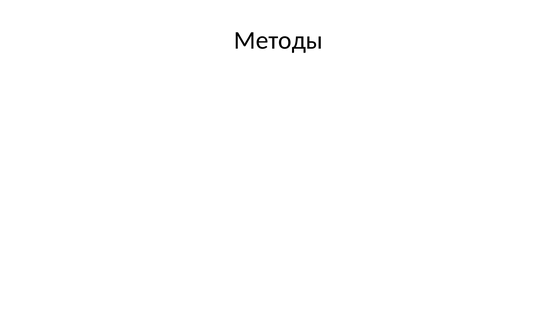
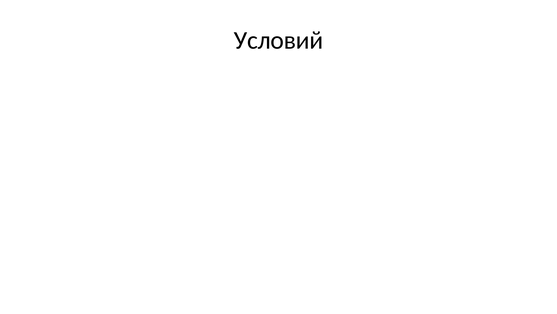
Методы: Методы -> Условий (279, 40)
